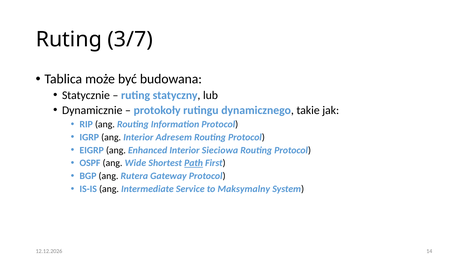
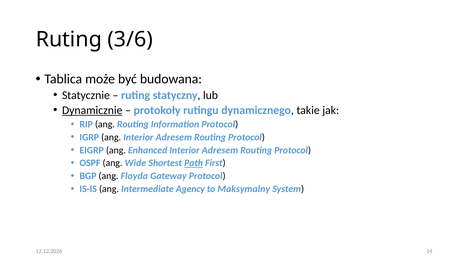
3/7: 3/7 -> 3/6 (130, 39)
Dynamicznie underline: none -> present (92, 110)
Enhanced Interior Sieciowa: Sieciowa -> Adresem (220, 150)
Rutera: Rutera -> Floyda (134, 176)
Service: Service -> Agency (190, 189)
